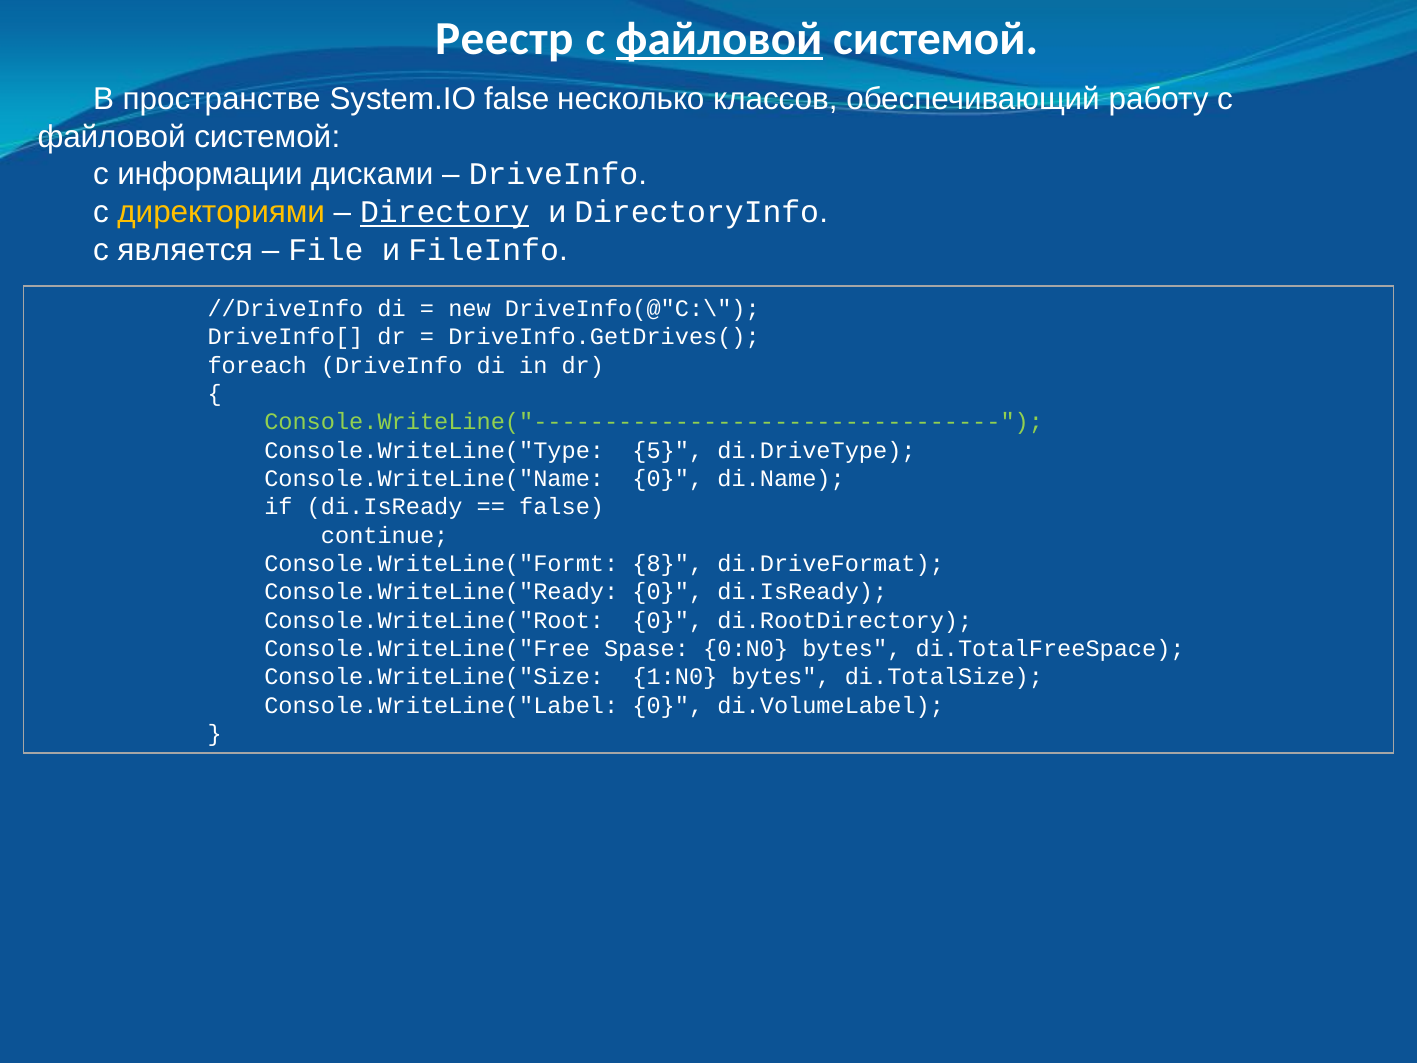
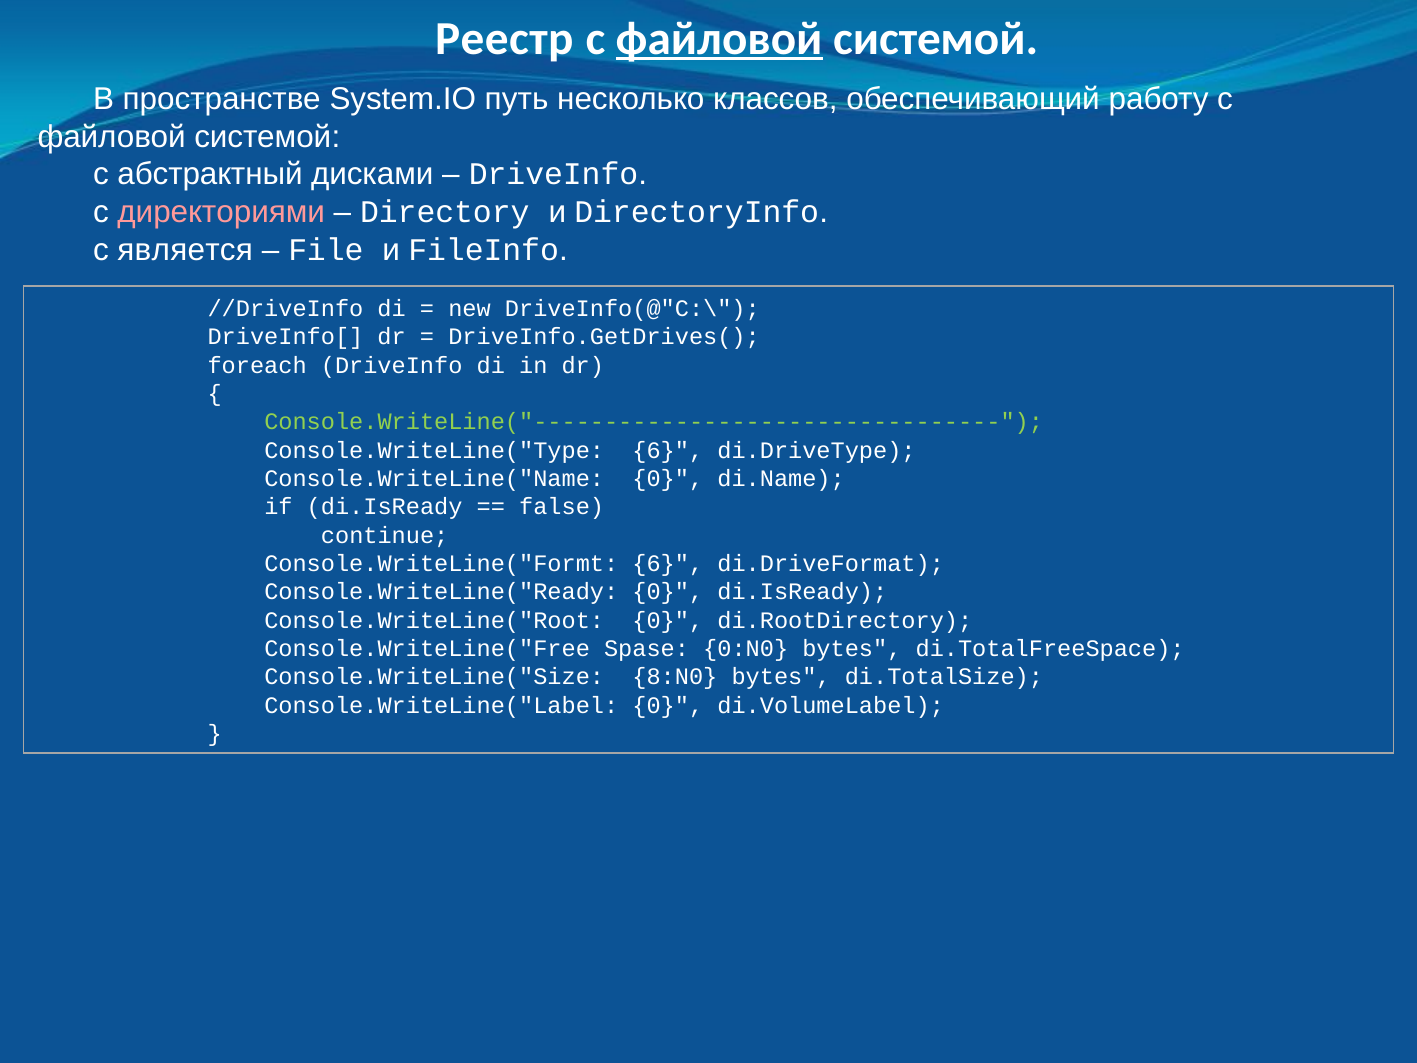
System.IO false: false -> путь (517, 99)
информации: информации -> абстрактный (210, 174)
директориями colour: yellow -> pink (221, 212)
Directory underline: present -> none (445, 212)
Console.WriteLine("Type 5: 5 -> 6 (668, 450)
Console.WriteLine("Formt 8: 8 -> 6 (668, 564)
1:N0: 1:N0 -> 8:N0 (675, 677)
